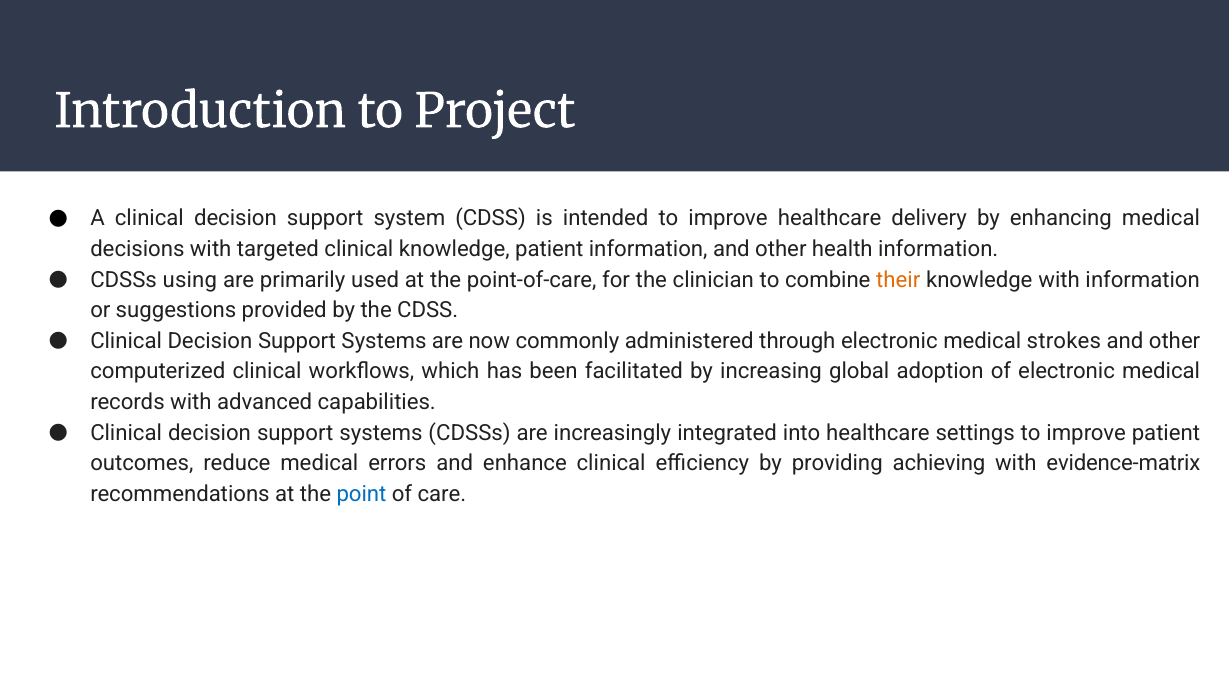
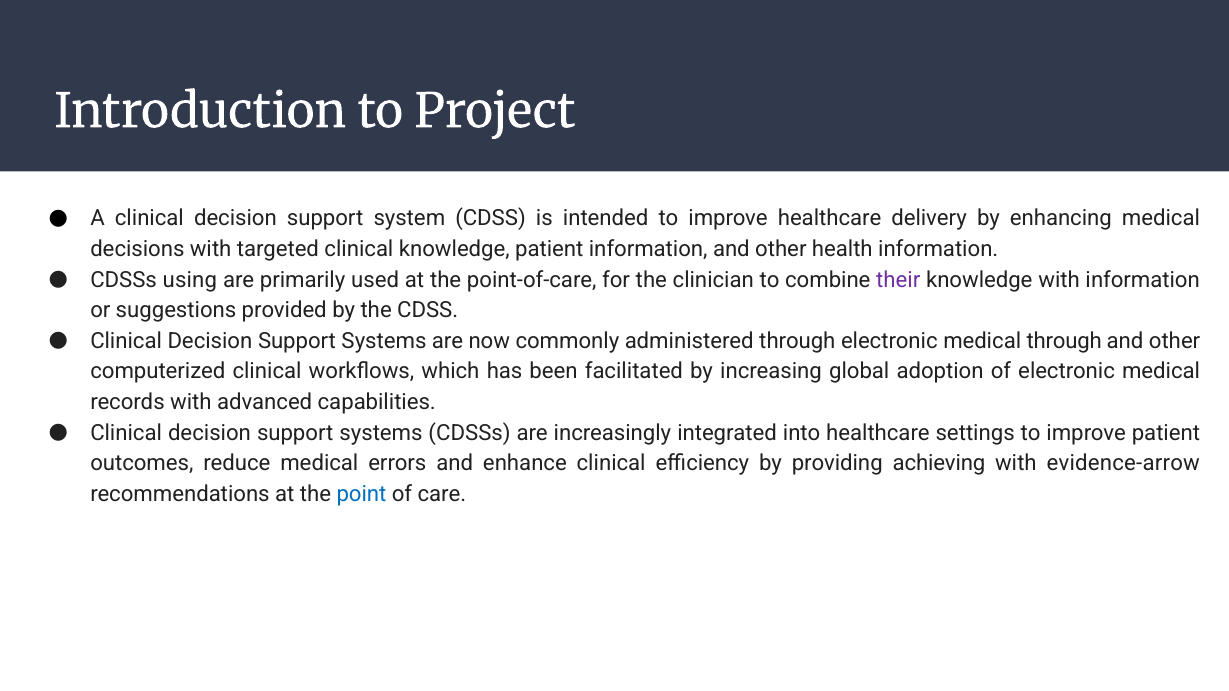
their colour: orange -> purple (898, 280)
medical strokes: strokes -> through (1064, 341)
evidence-matrix: evidence-matrix -> evidence-arrow (1123, 464)
